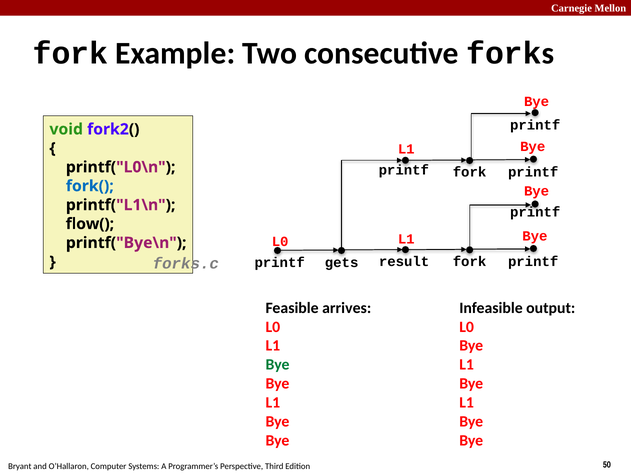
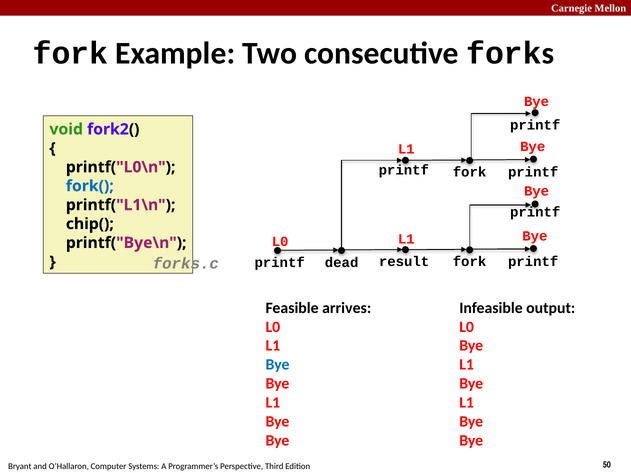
flow(: flow( -> chip( (90, 224)
gets: gets -> dead (342, 263)
Bye colour: green -> blue (278, 365)
